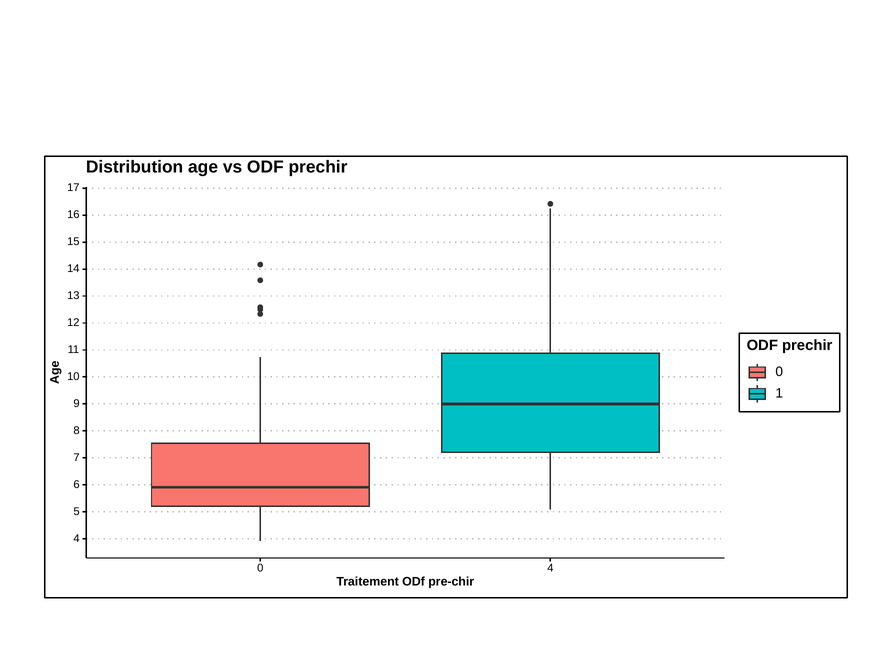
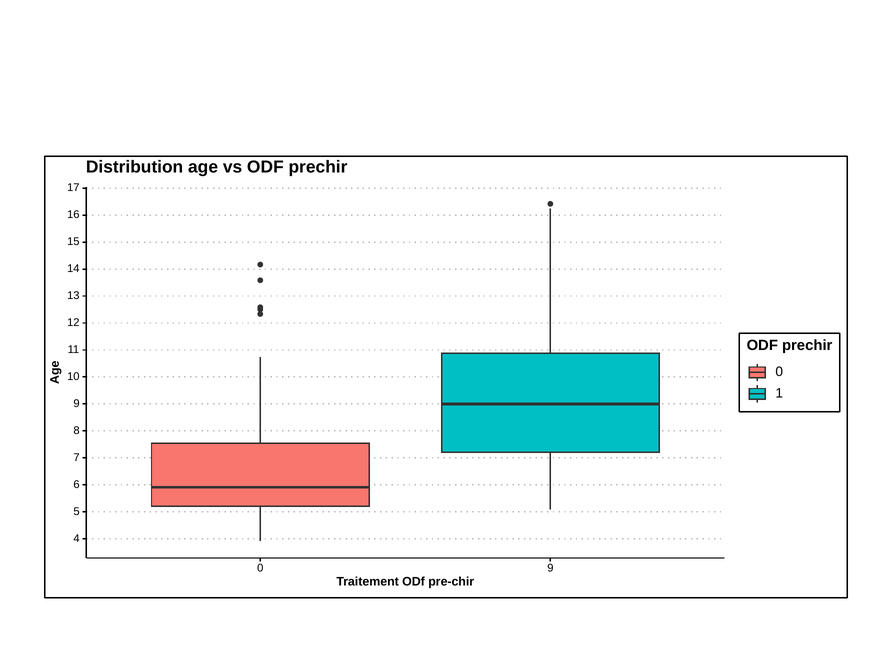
0 4: 4 -> 9 (550, 568)
